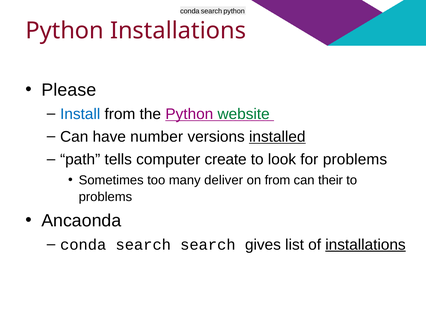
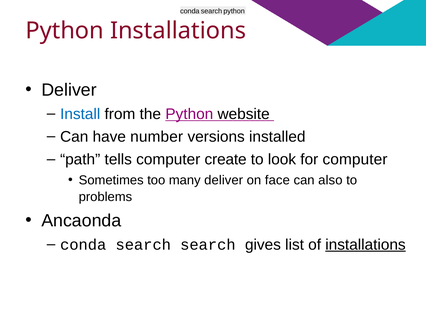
Please: Please -> Deliver (69, 90)
website colour: green -> black (244, 114)
installed underline: present -> none (277, 137)
for problems: problems -> computer (355, 160)
on from: from -> face (277, 180)
their: their -> also (330, 180)
